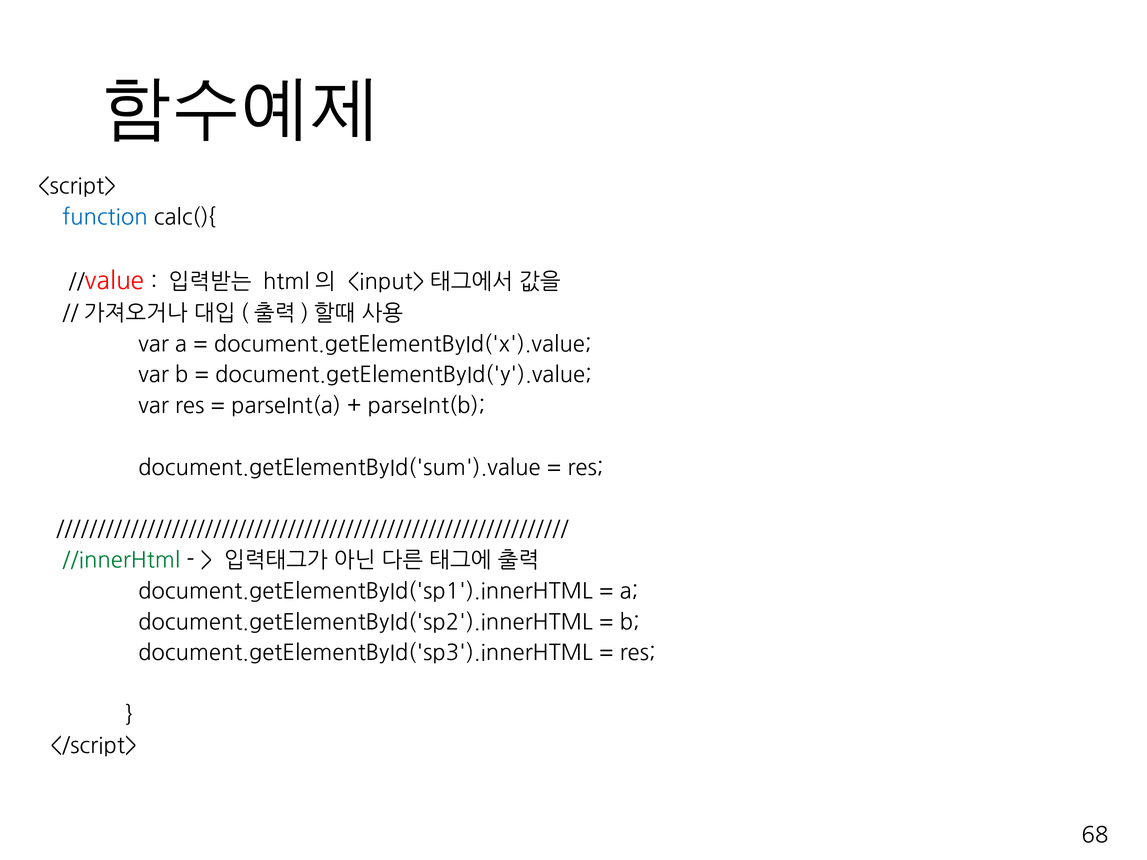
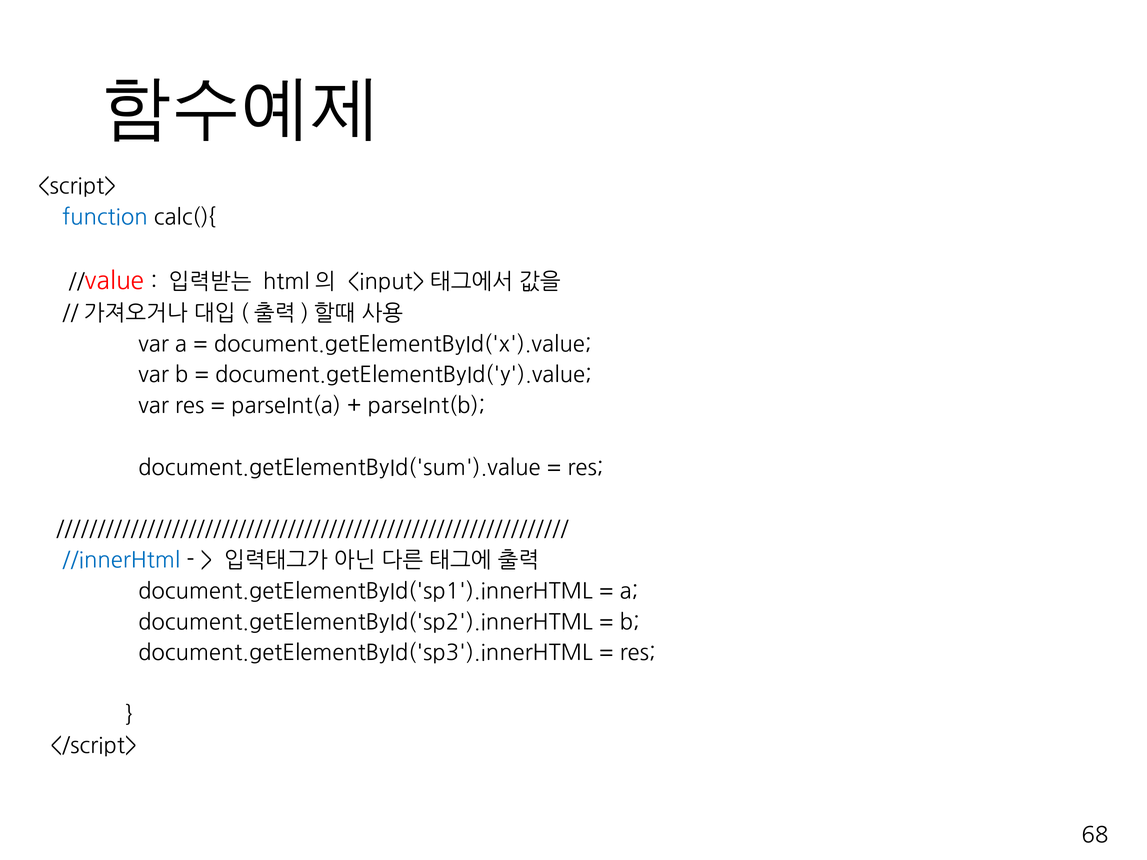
//innerHtml colour: green -> blue (121, 561)
